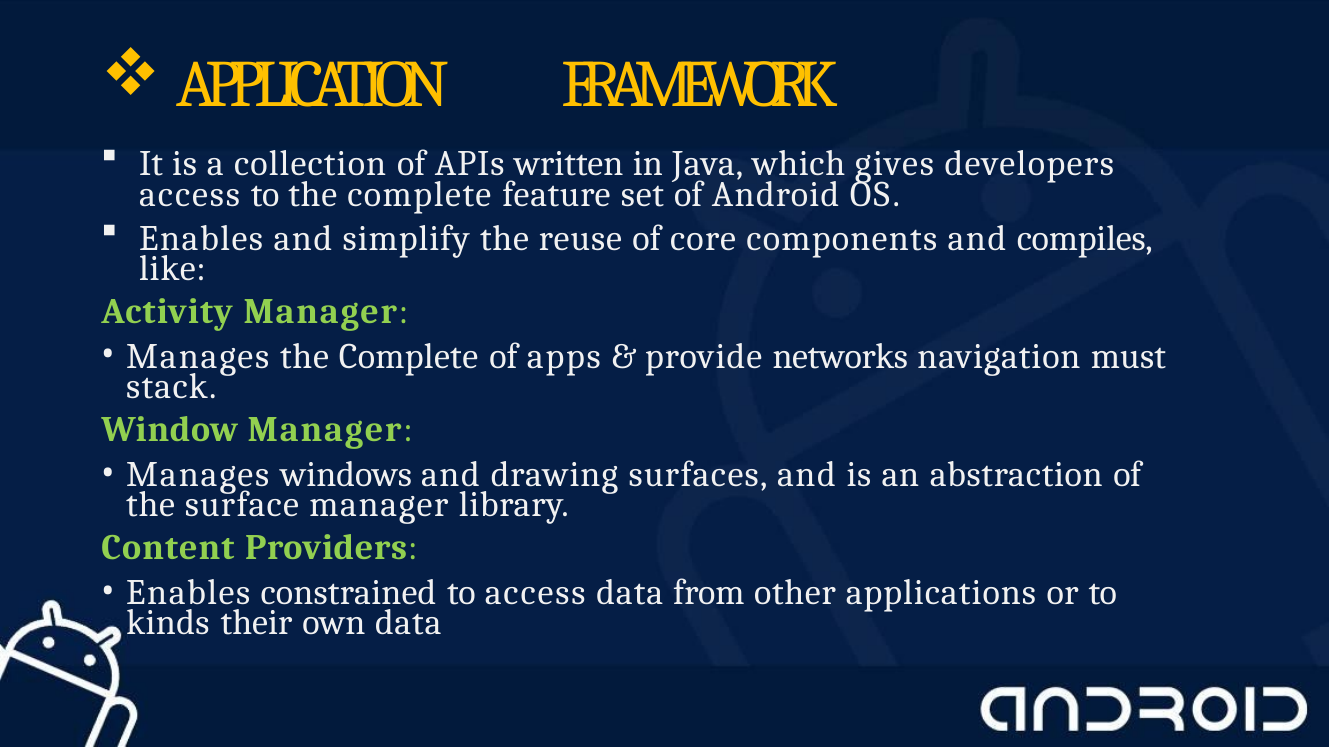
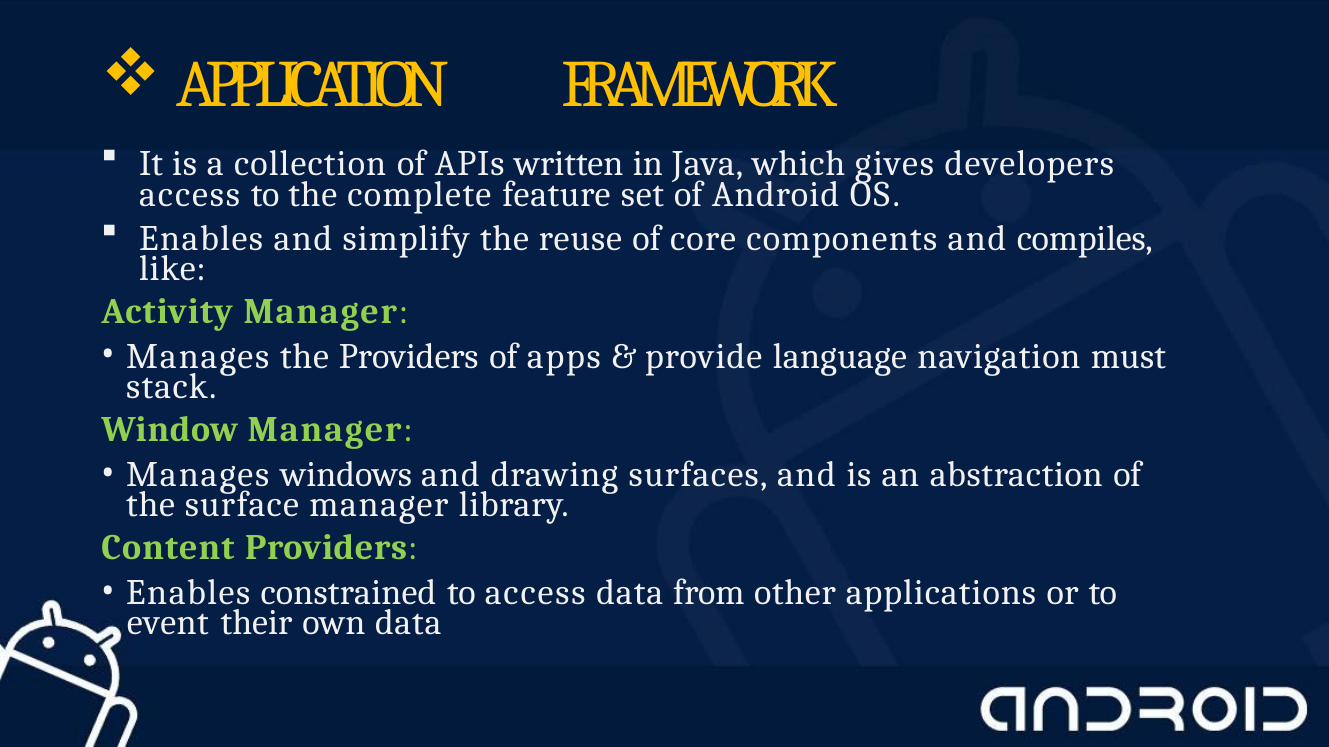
Manages the Complete: Complete -> Providers (409, 357)
networks: networks -> language (840, 357)
kinds: kinds -> event (168, 624)
